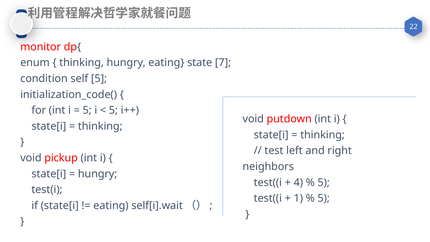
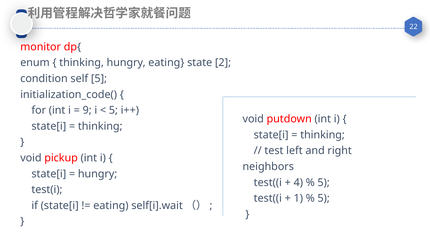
7: 7 -> 2 (223, 63)
5: 5 -> 9 (87, 110)
